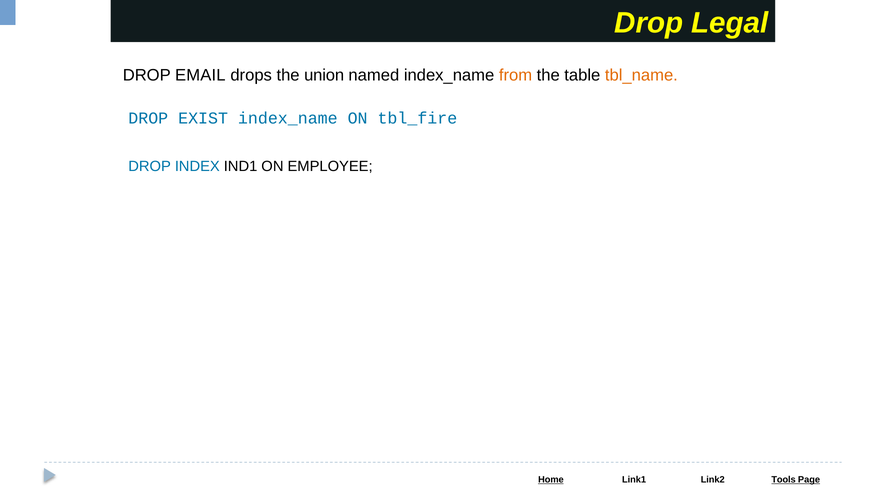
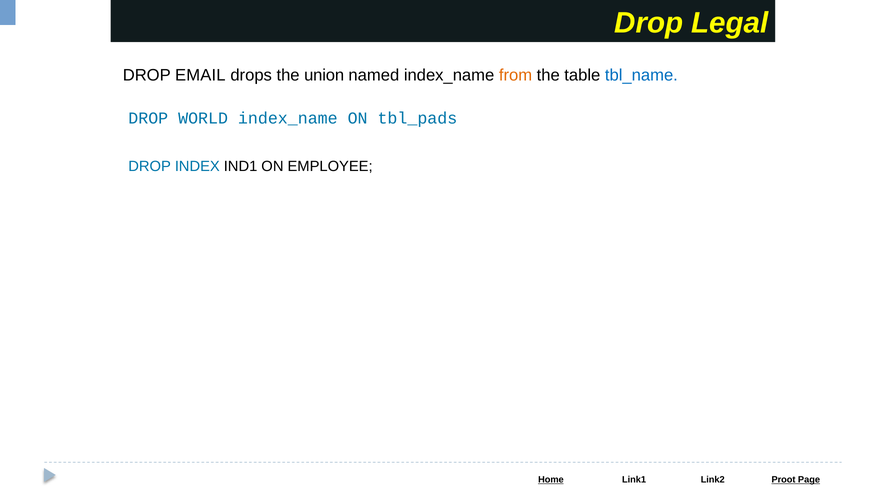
tbl_name colour: orange -> blue (641, 75)
EXIST: EXIST -> WORLD (203, 118)
tbl_fire: tbl_fire -> tbl_pads (417, 118)
Tools: Tools -> Proot (784, 479)
